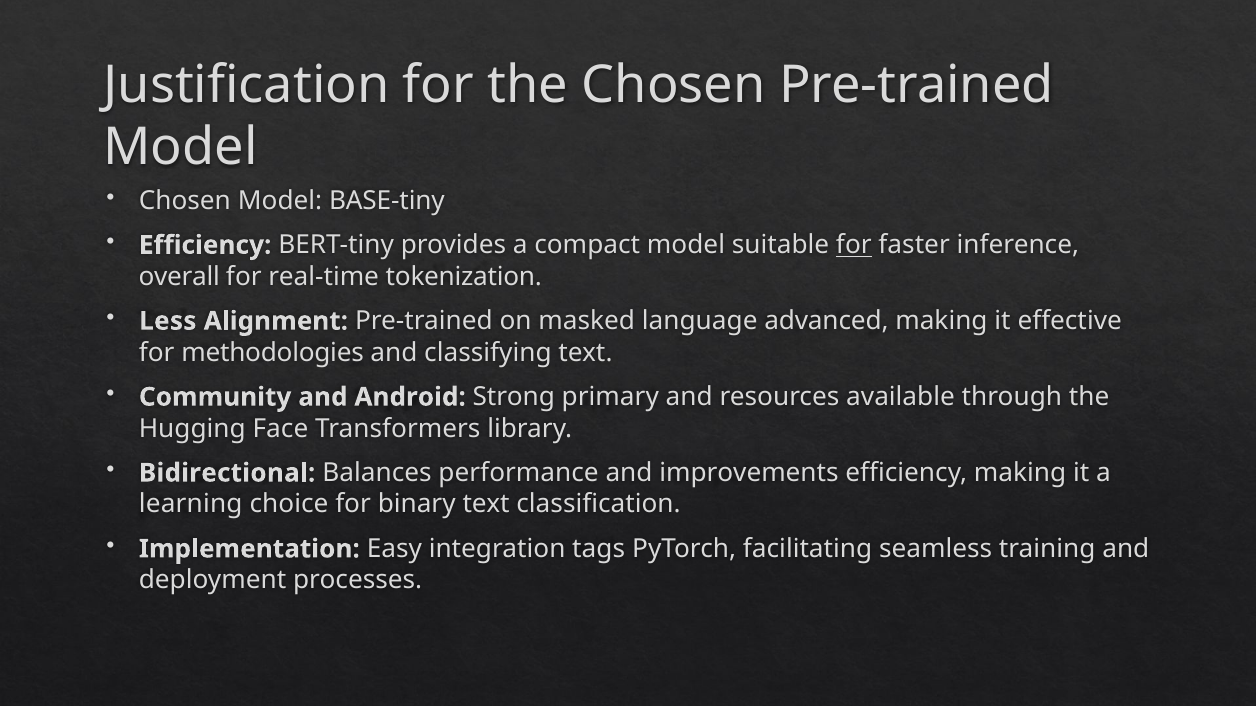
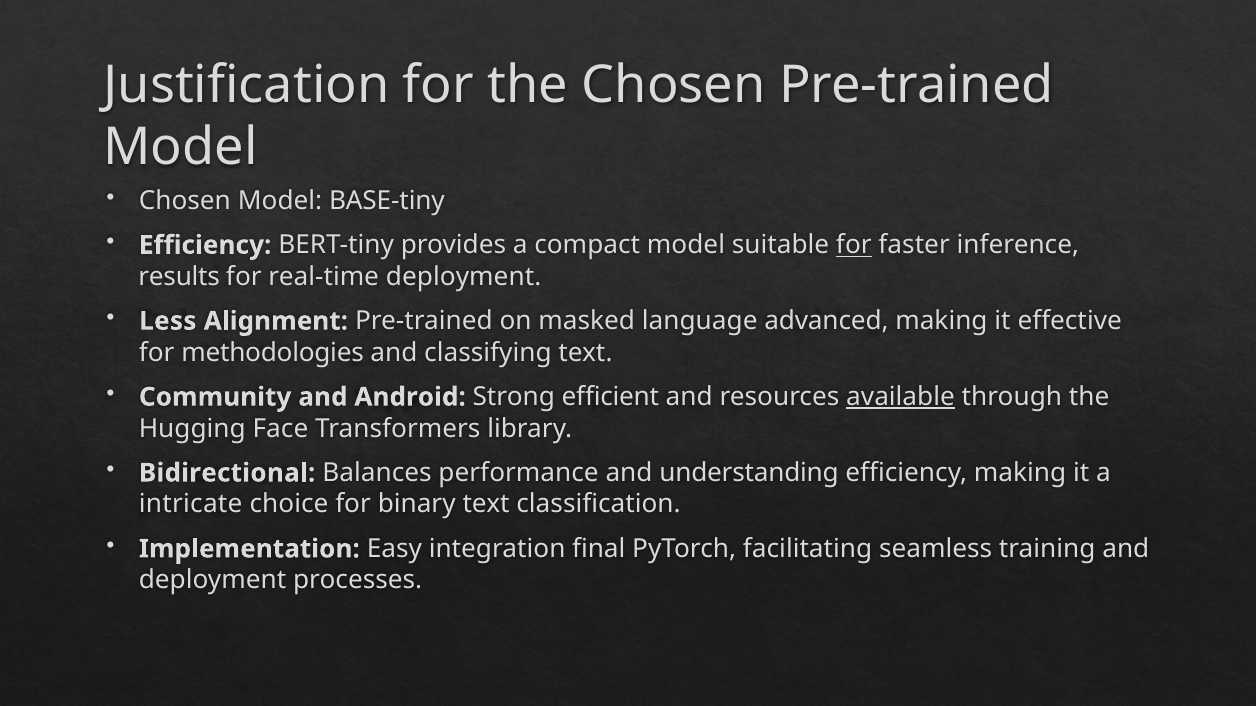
overall: overall -> results (179, 277)
real-time tokenization: tokenization -> deployment (464, 277)
primary: primary -> efficient (610, 397)
available underline: none -> present (901, 397)
improvements: improvements -> understanding (749, 473)
learning: learning -> intricate (191, 505)
tags: tags -> final (599, 549)
